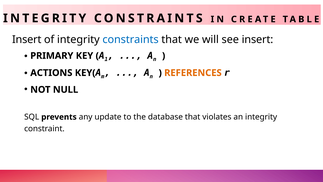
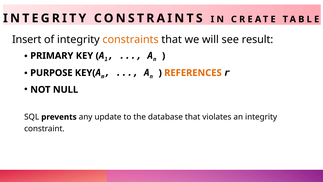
constraints colour: blue -> orange (131, 39)
see insert: insert -> result (257, 39)
ACTIONS: ACTIONS -> PURPOSE (51, 73)
